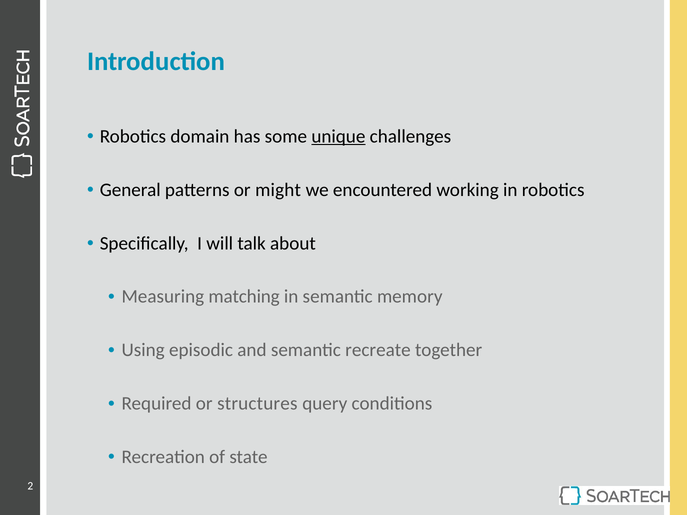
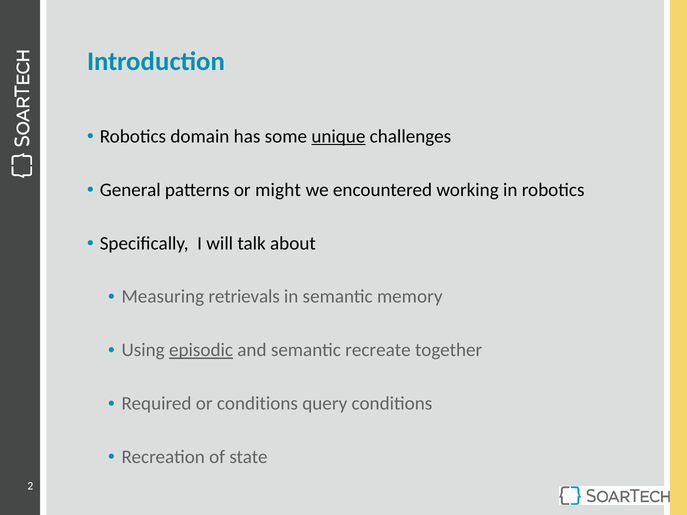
matching: matching -> retrievals (244, 297)
episodic underline: none -> present (201, 350)
or structures: structures -> conditions (257, 404)
